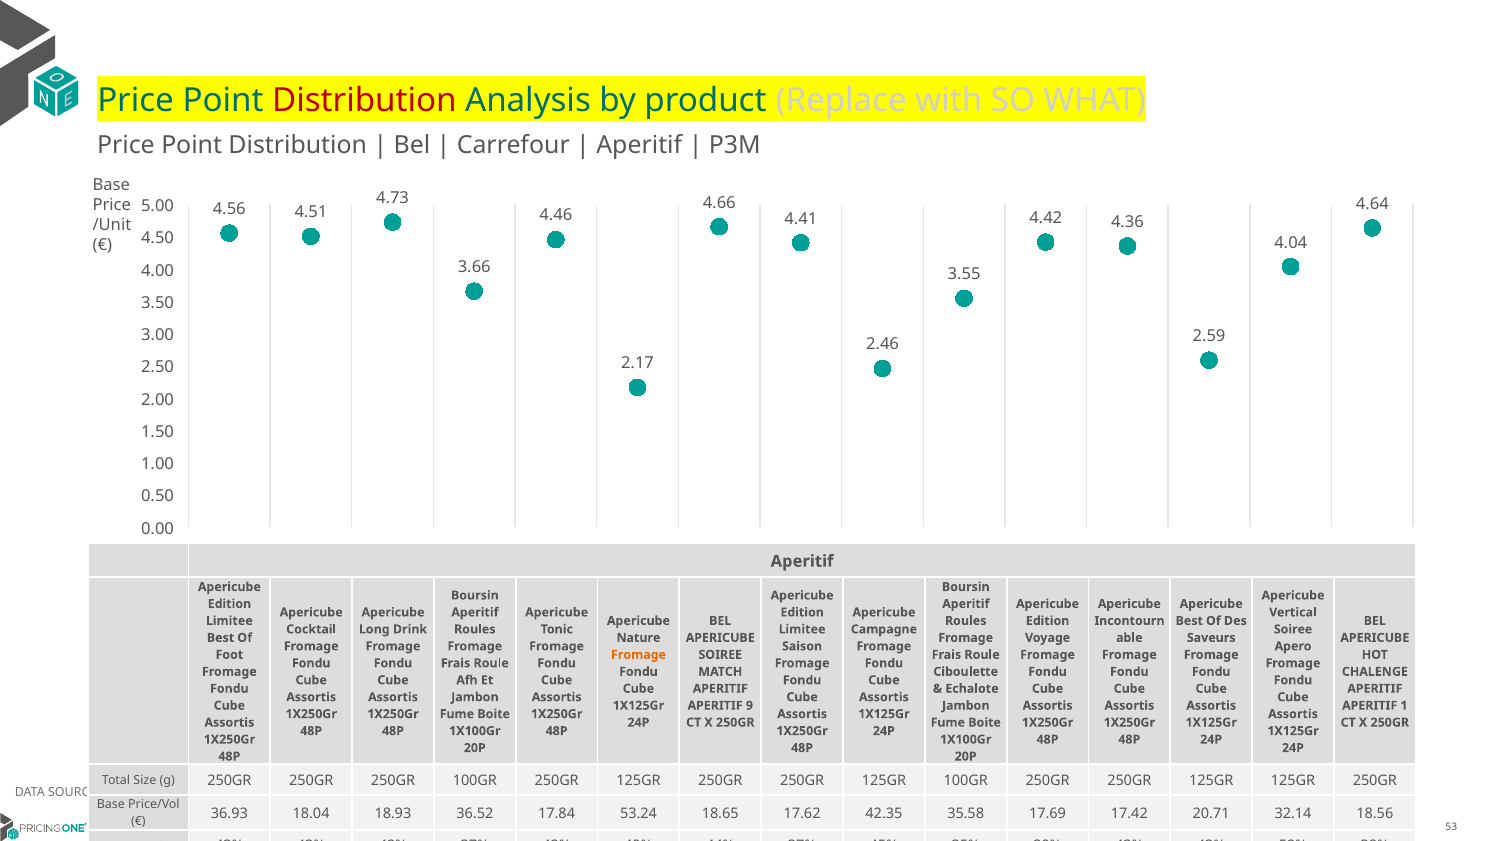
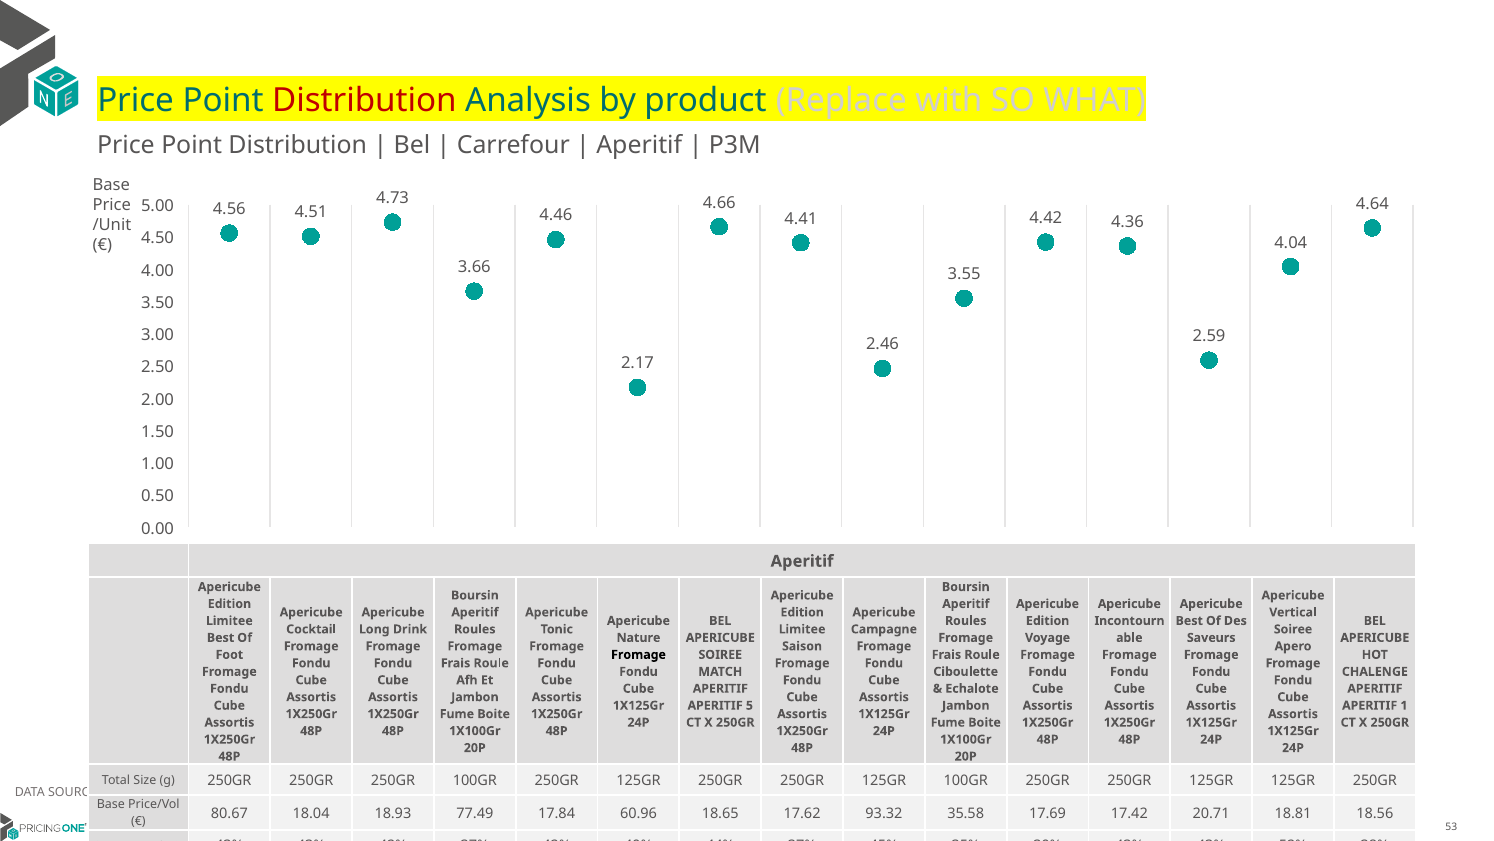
Fromage colour: orange -> black (638, 654)
9: 9 -> 5 (749, 705)
36.93: 36.93 -> 80.67 (229, 813)
36.52: 36.52 -> 77.49 (475, 813)
53.24: 53.24 -> 60.96 (639, 813)
42.35: 42.35 -> 93.32 (884, 813)
32.14: 32.14 -> 18.81 (1293, 813)
